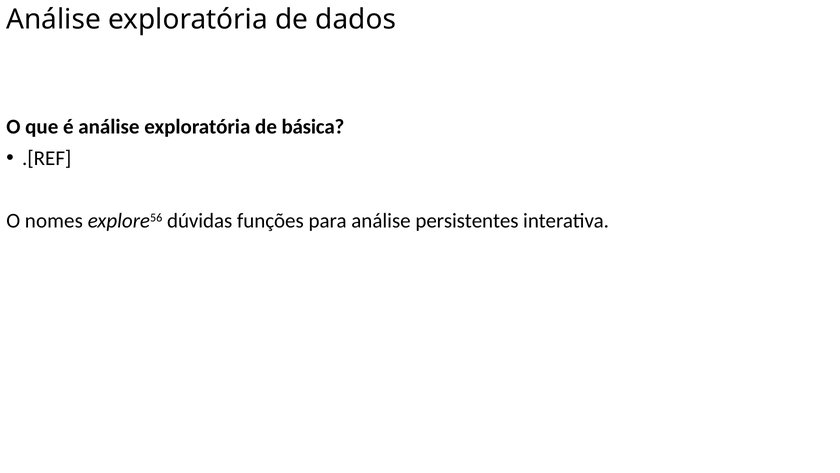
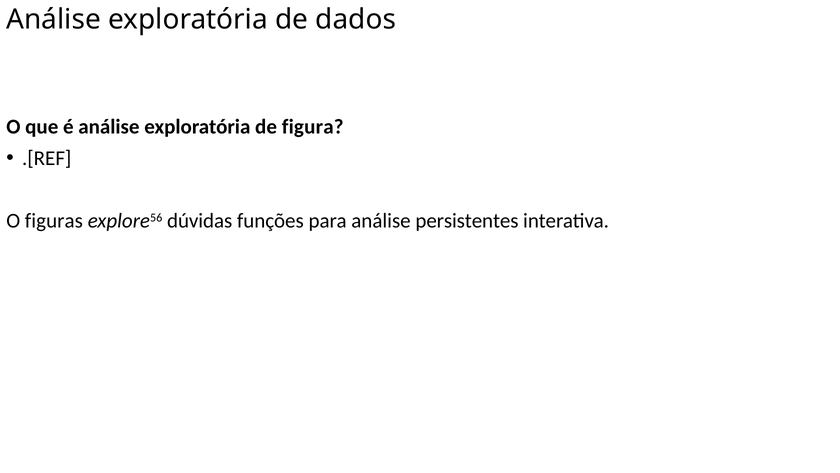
básica: básica -> figura (313, 127)
nomes: nomes -> figuras (54, 221)
